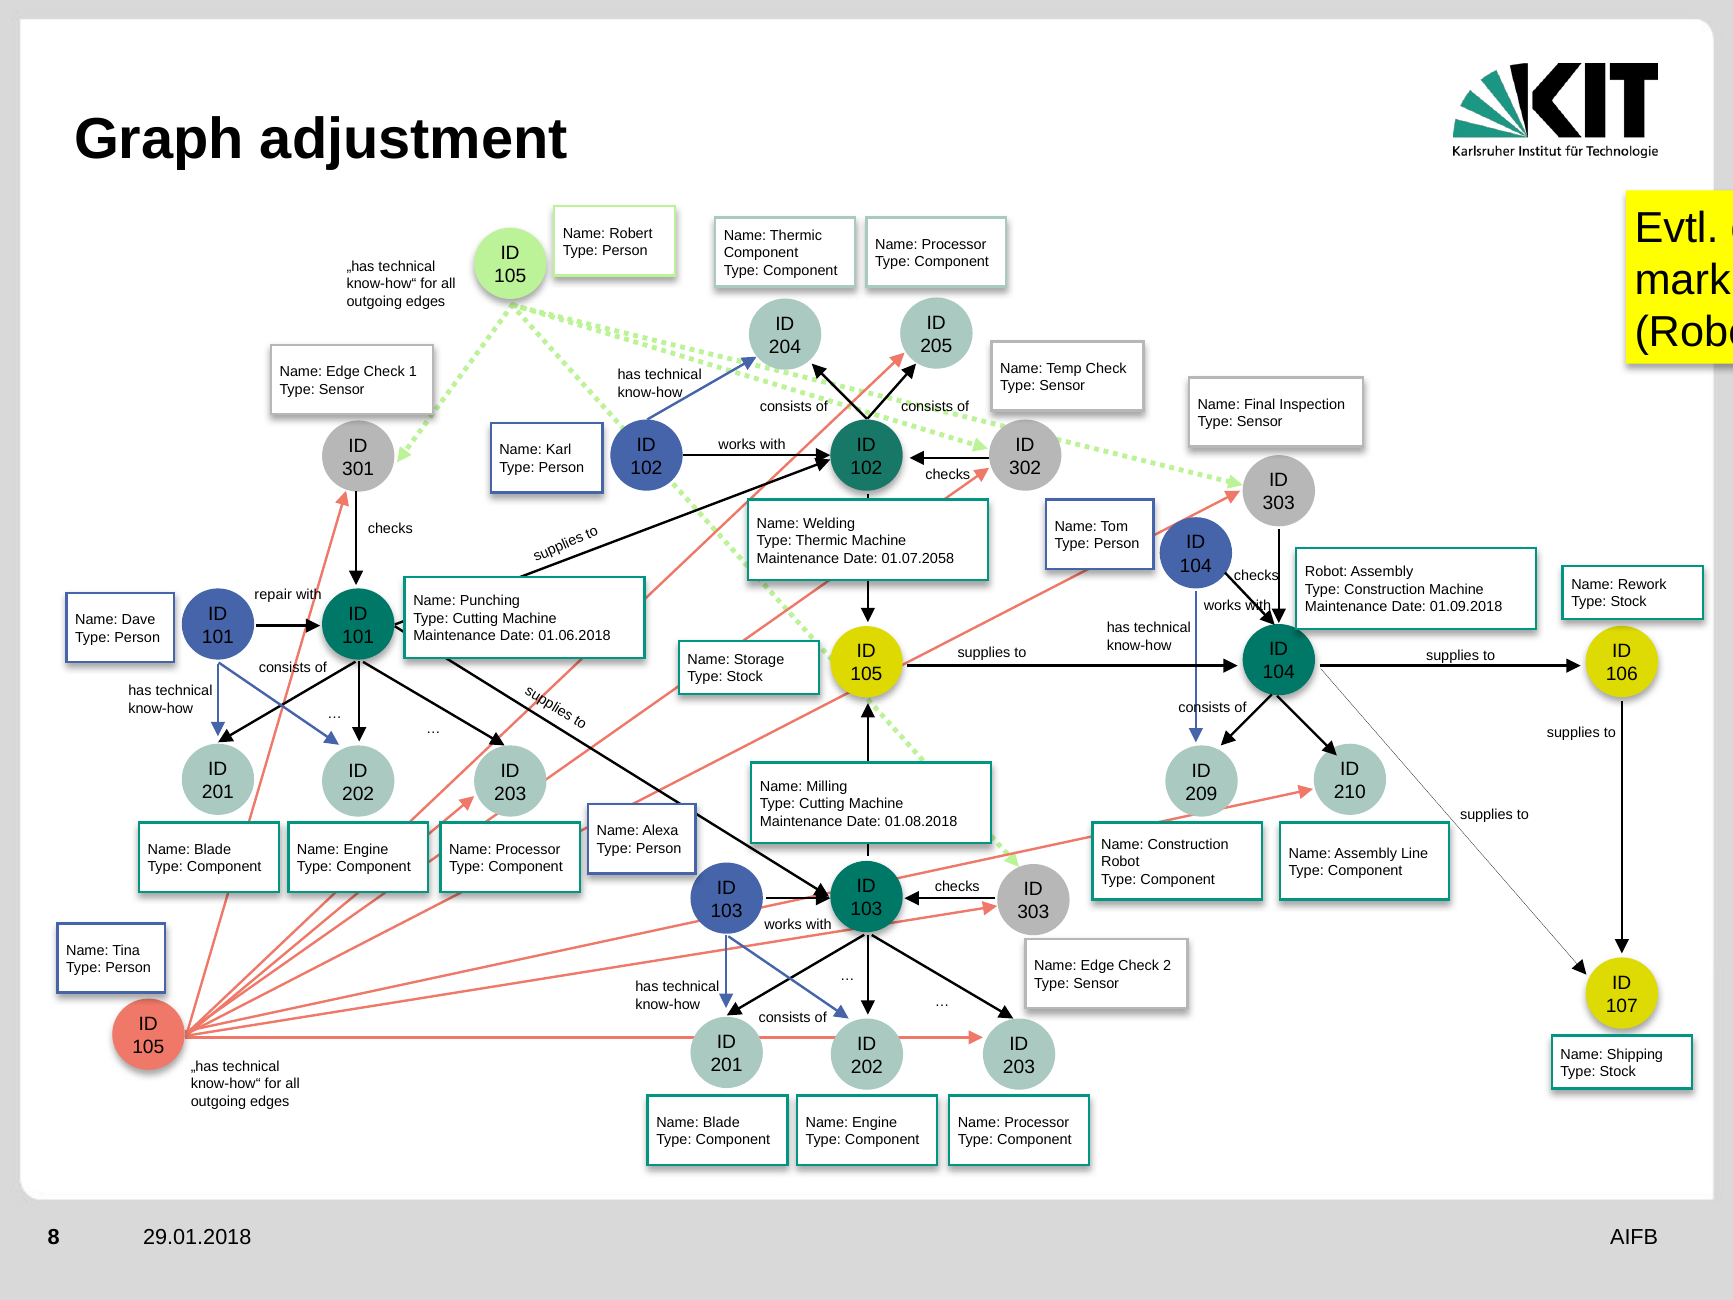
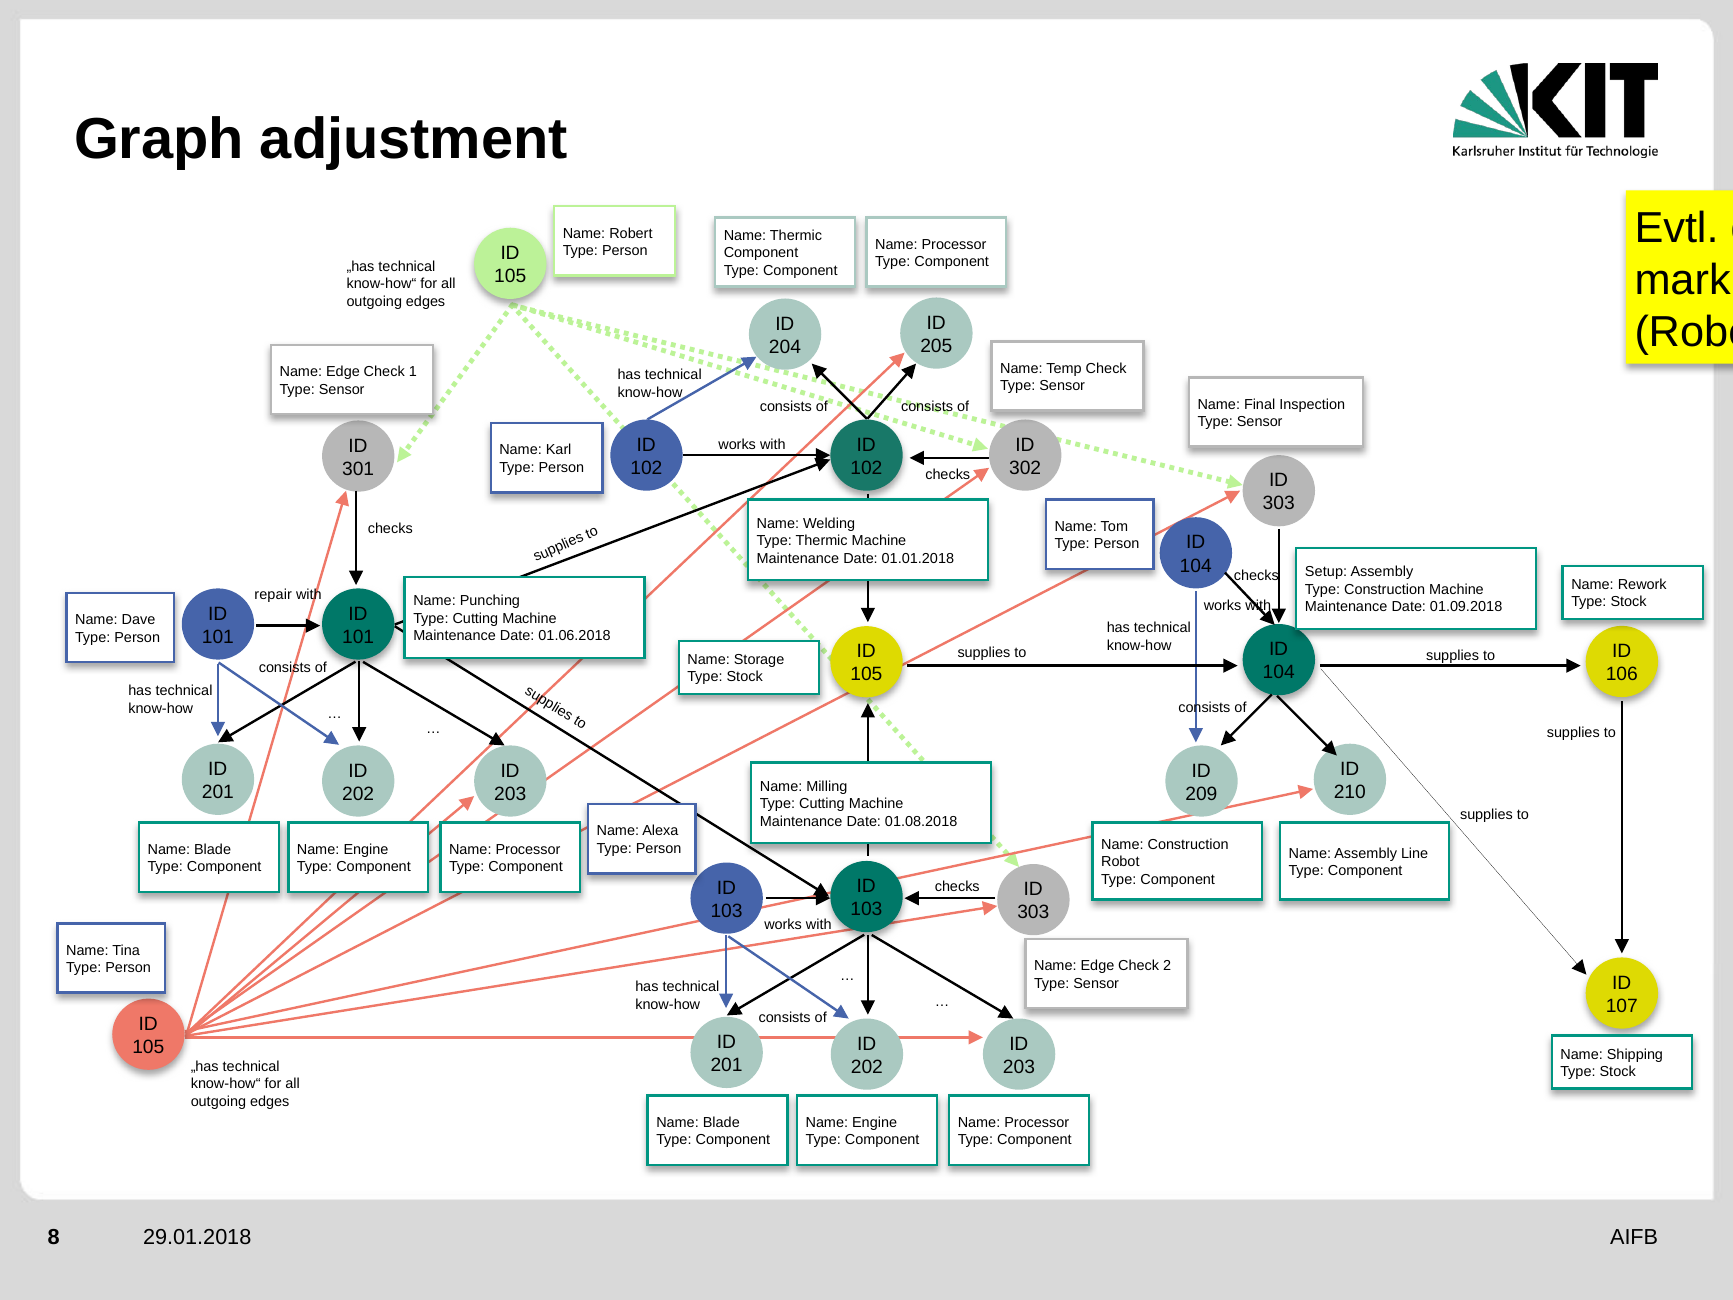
01.07.2058: 01.07.2058 -> 01.01.2018 (918, 558)
Robot: Robot -> Setup (1326, 572)
